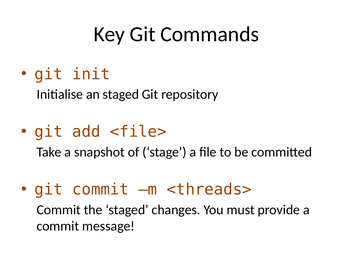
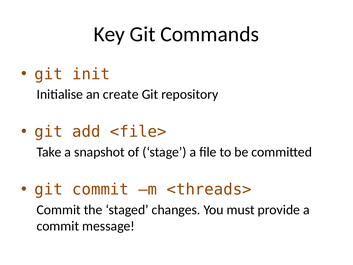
an staged: staged -> create (121, 94)
